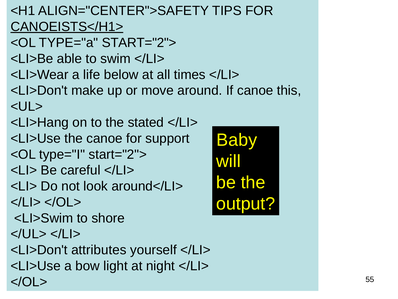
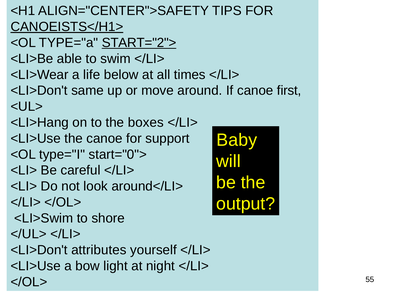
START="2"> underline: none -> present (139, 43)
make: make -> same (88, 90)
this: this -> first (289, 90)
stated: stated -> boxes (146, 122)
type="I start="2">: start="2"> -> start="0"> (118, 154)
